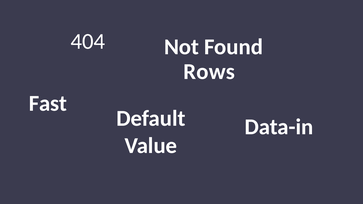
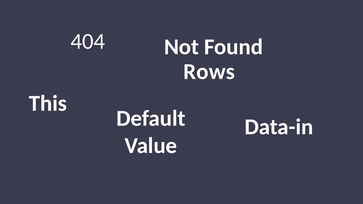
Fast: Fast -> This (48, 104)
